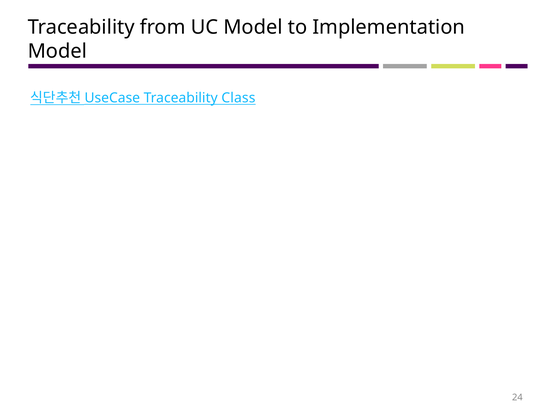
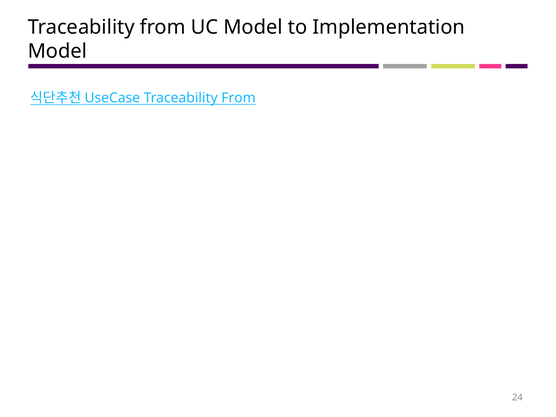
UseCase Traceability Class: Class -> From (238, 98)
